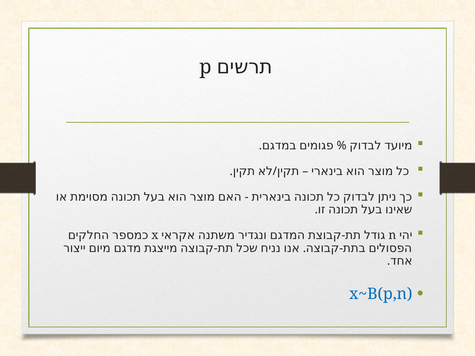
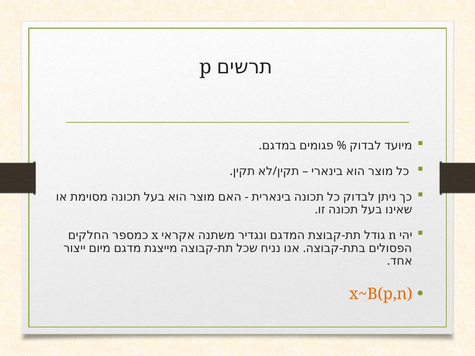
x~B(p,n colour: blue -> orange (381, 294)
